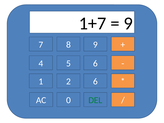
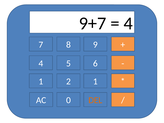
1+7: 1+7 -> 9+7 (93, 23)
9: 9 -> 4 (128, 23)
1 6: 6 -> 1 (95, 81)
DEL colour: green -> orange (95, 100)
